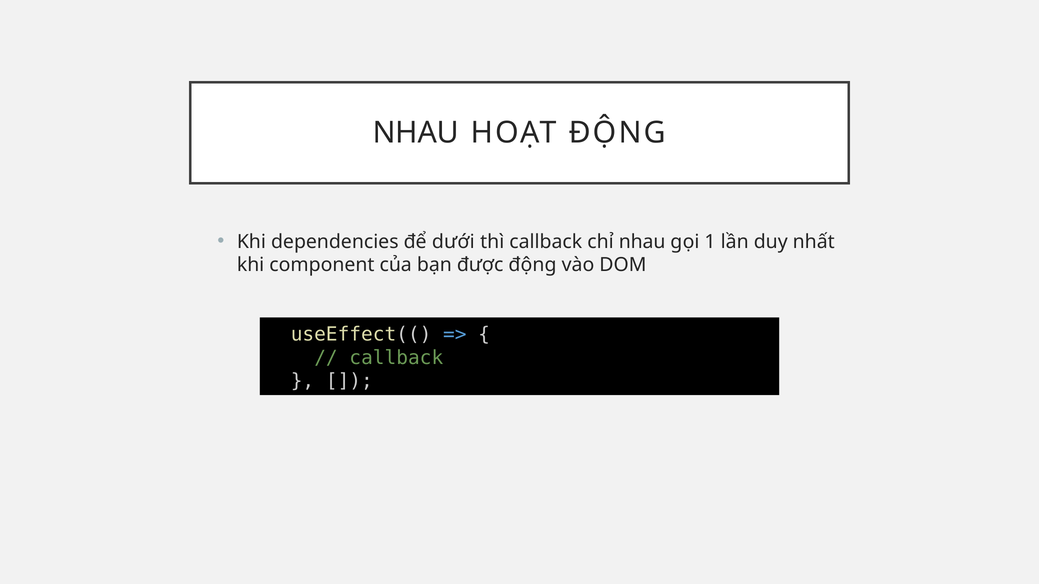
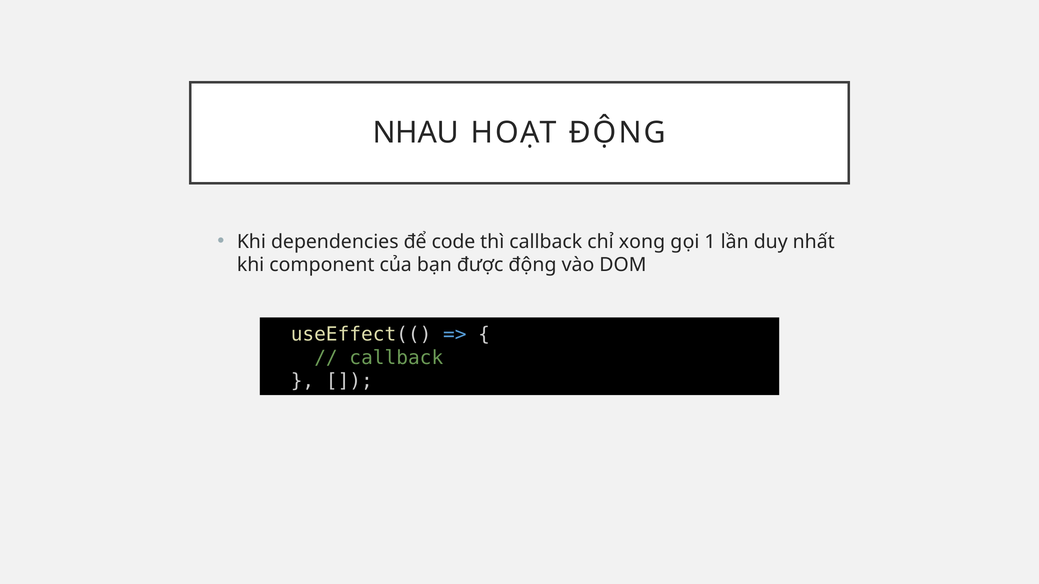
dưới: dưới -> code (453, 242)
chỉ nhau: nhau -> xong (642, 242)
